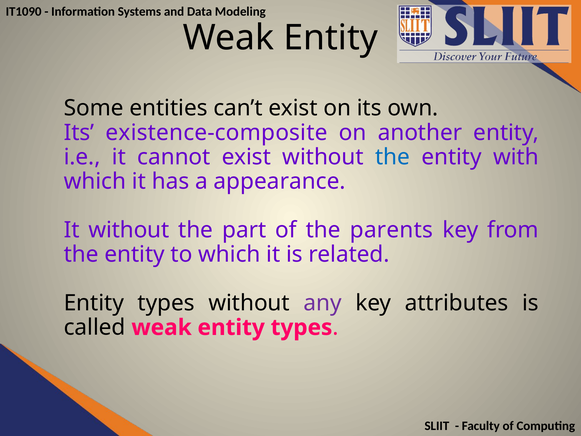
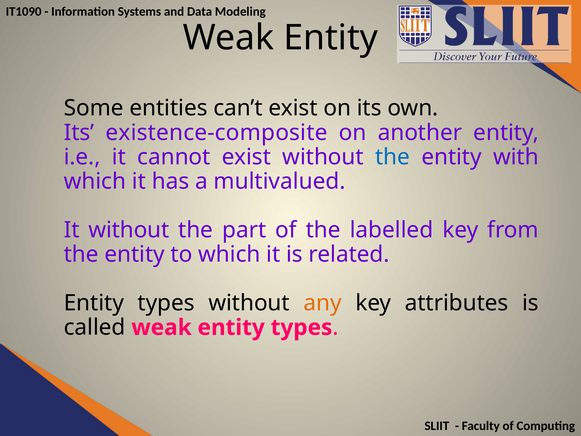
appearance: appearance -> multivalued (280, 181)
parents: parents -> labelled (391, 230)
any colour: purple -> orange (323, 303)
